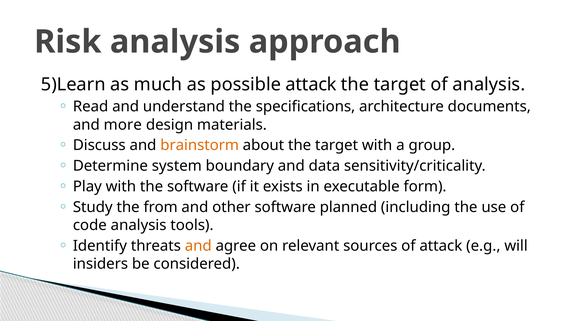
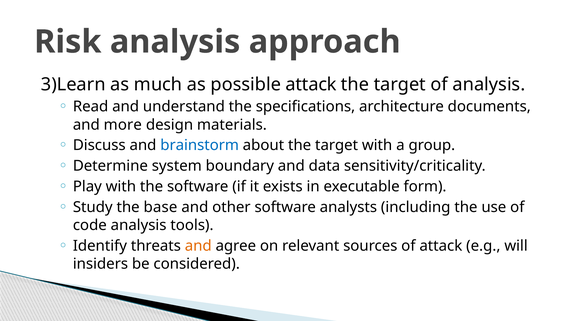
5)Learn: 5)Learn -> 3)Learn (73, 84)
brainstorm colour: orange -> blue (200, 145)
from: from -> base (160, 207)
planned: planned -> analysts (348, 207)
